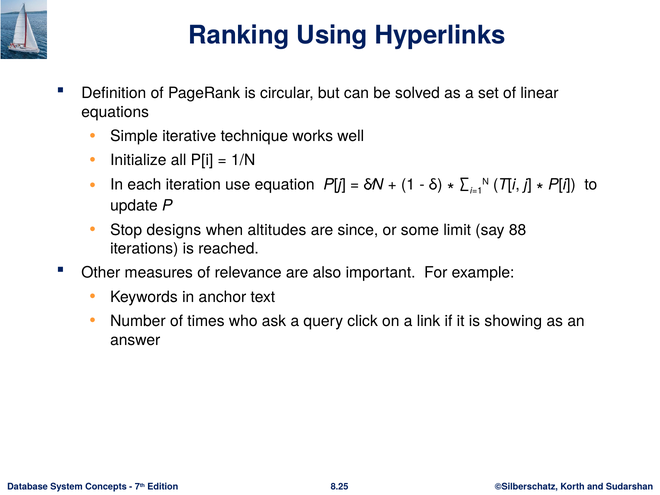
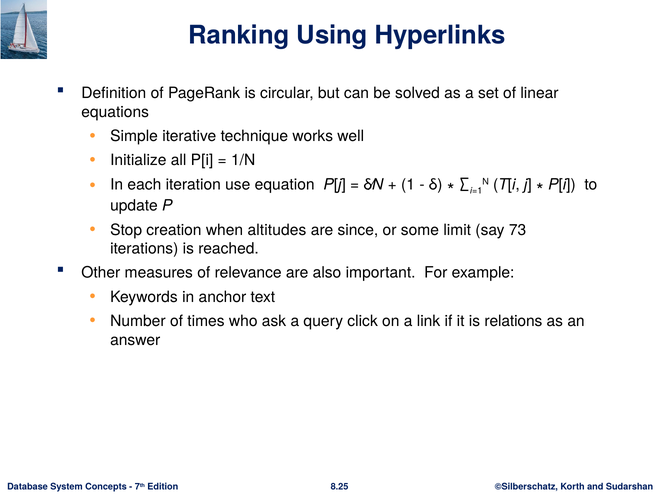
designs: designs -> creation (174, 230)
88: 88 -> 73 (518, 230)
showing: showing -> relations (513, 321)
